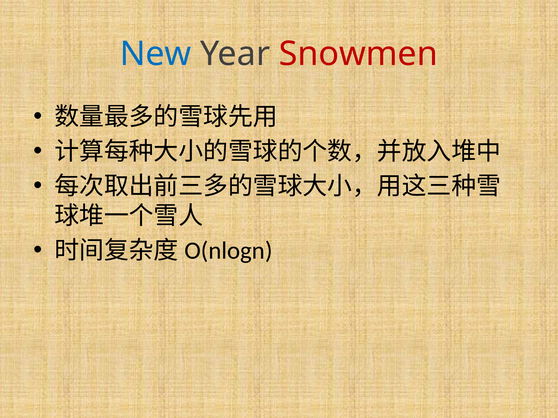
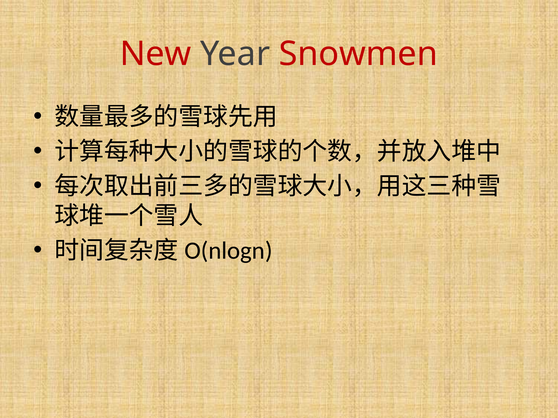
New colour: blue -> red (156, 54)
